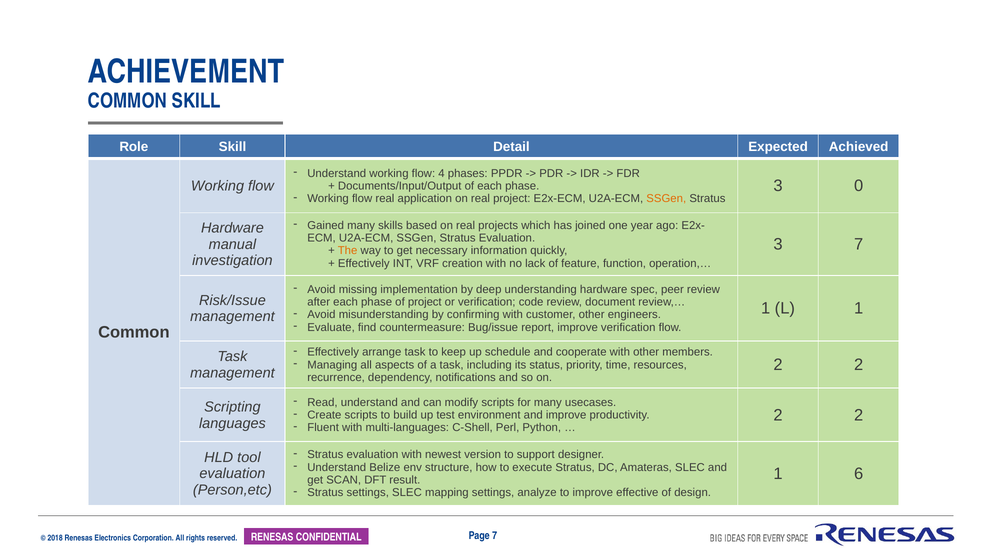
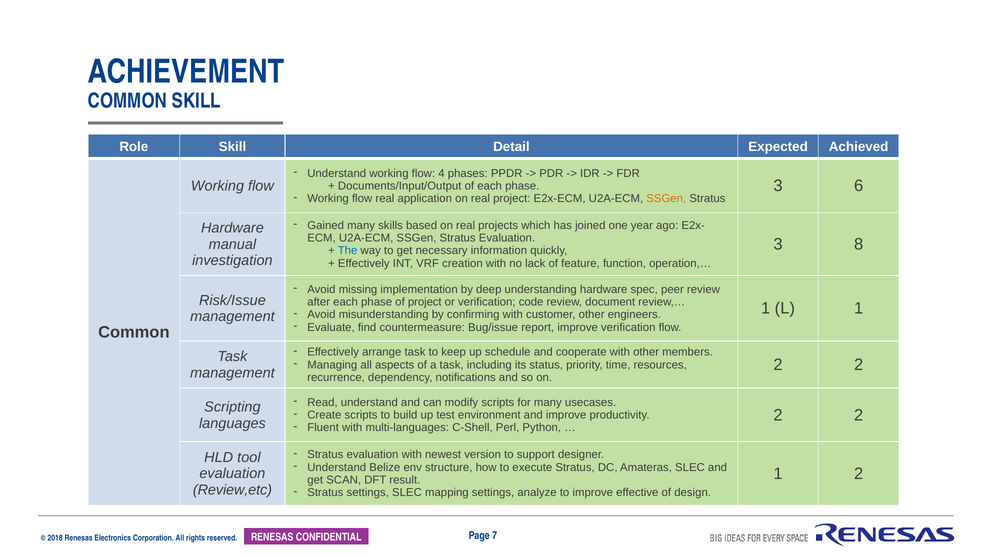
0: 0 -> 6 (859, 186)
3 7: 7 -> 8 (859, 244)
The colour: orange -> blue (348, 251)
1 6: 6 -> 2 (859, 474)
Person,etc: Person,etc -> Review,etc (232, 490)
